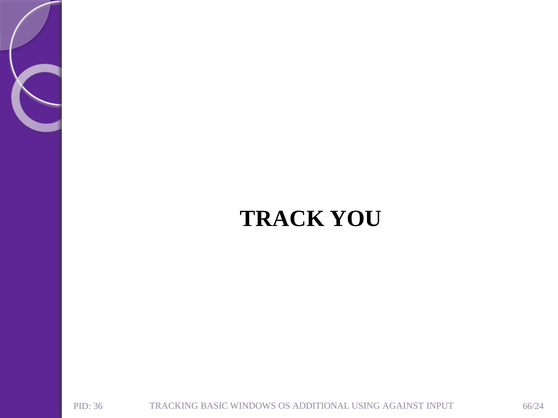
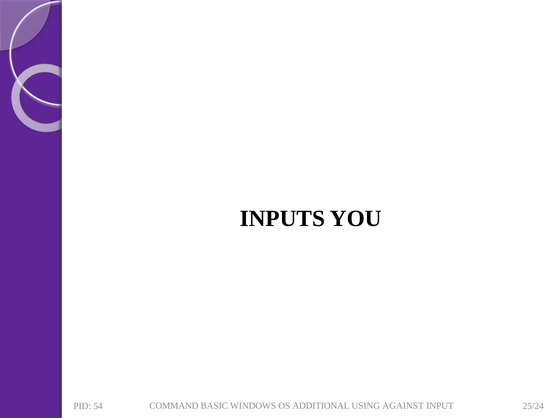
TRACK: TRACK -> INPUTS (282, 219)
TRACKING: TRACKING -> COMMAND (174, 406)
66/24: 66/24 -> 25/24 (533, 406)
36: 36 -> 54 (98, 407)
